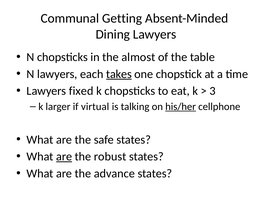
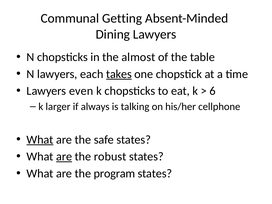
fixed: fixed -> even (81, 91)
3: 3 -> 6 (213, 91)
virtual: virtual -> always (95, 107)
his/her underline: present -> none (181, 107)
What underline: none -> present (40, 140)
advance: advance -> program (114, 174)
